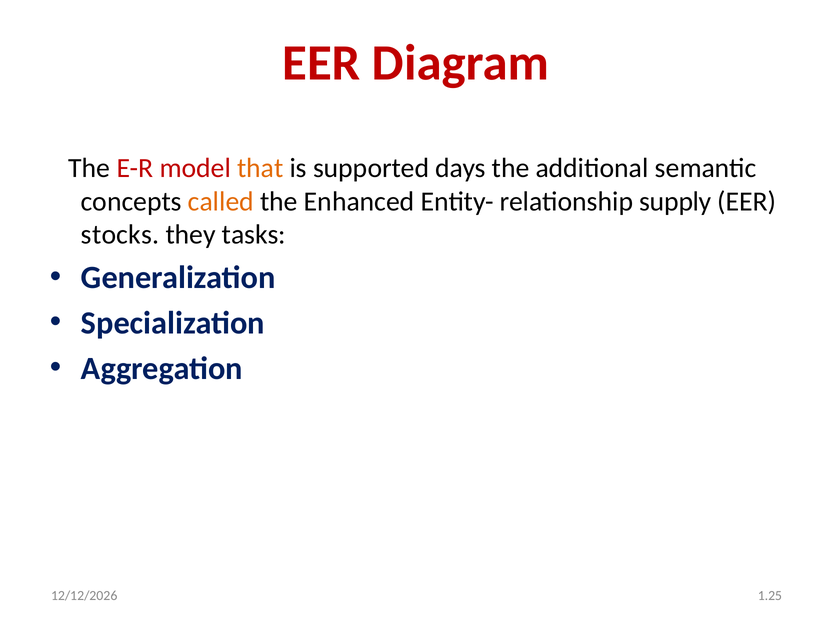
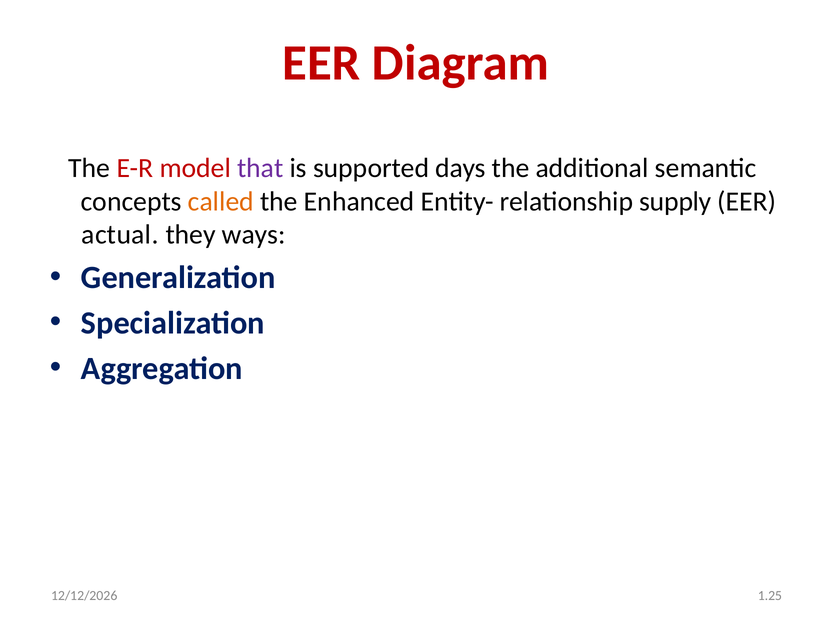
that colour: orange -> purple (260, 168)
stocks: stocks -> actual (120, 235)
tasks: tasks -> ways (254, 235)
